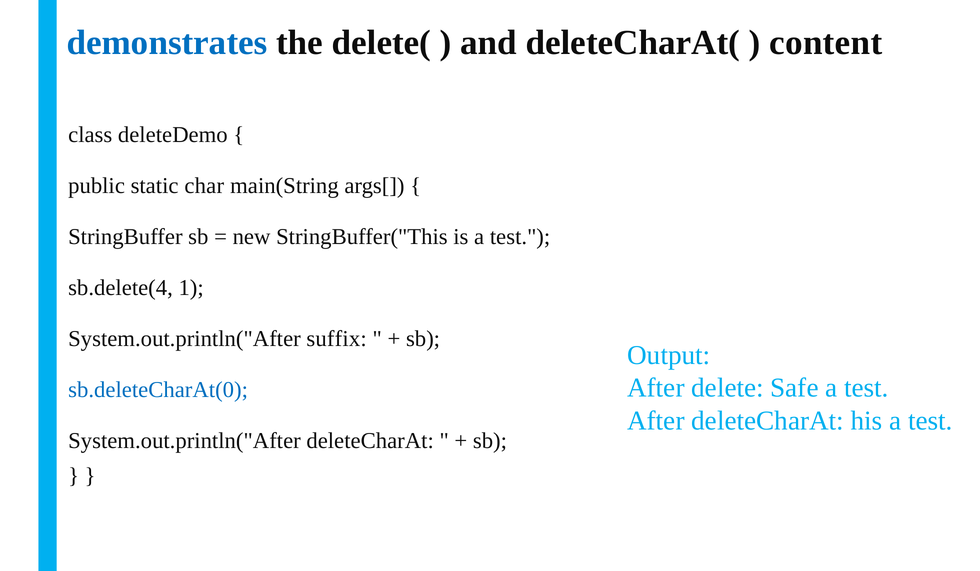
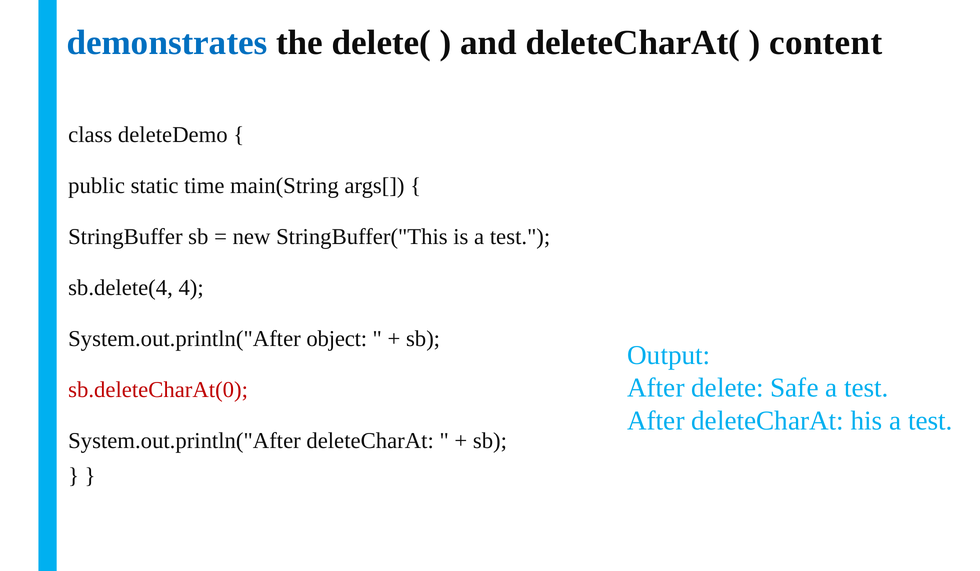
char: char -> time (204, 186)
1: 1 -> 4 (191, 288)
suffix: suffix -> object (337, 339)
sb.deleteCharAt(0 colour: blue -> red (158, 390)
